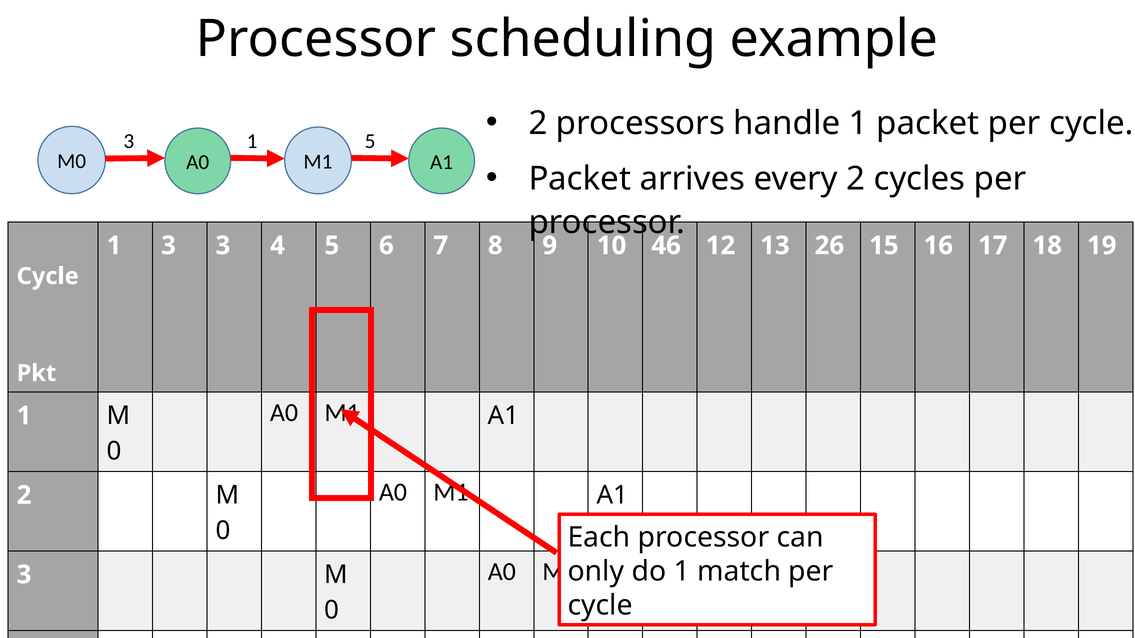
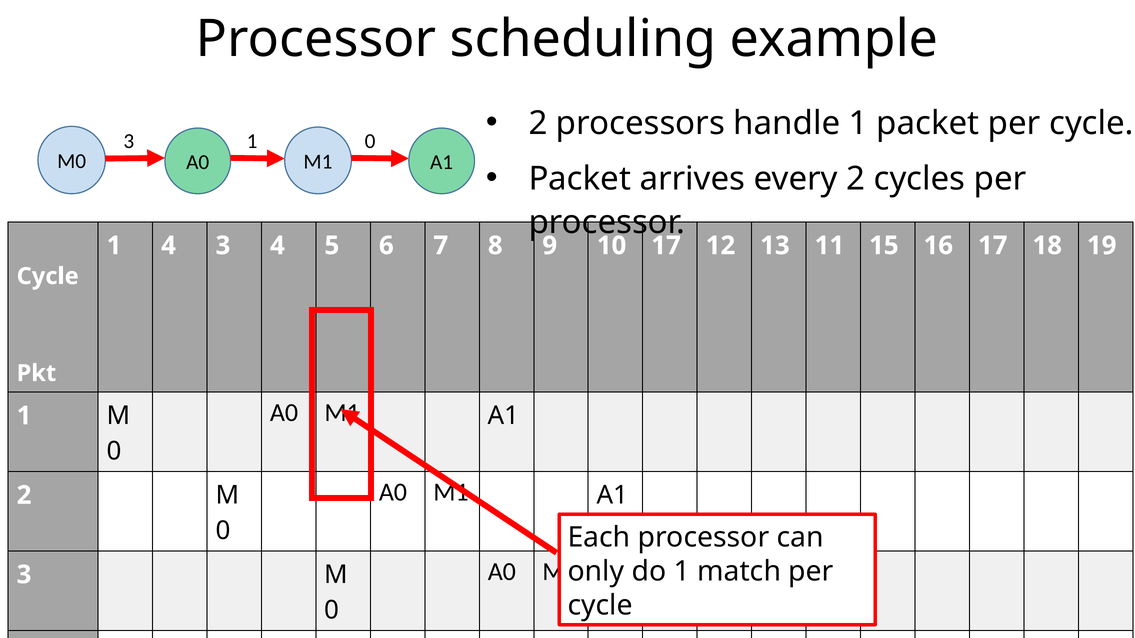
1 5: 5 -> 0 (370, 141)
1 3: 3 -> 4 (169, 246)
10 46: 46 -> 17 (666, 246)
26: 26 -> 11 (829, 246)
